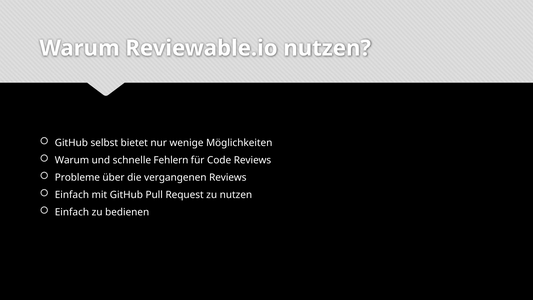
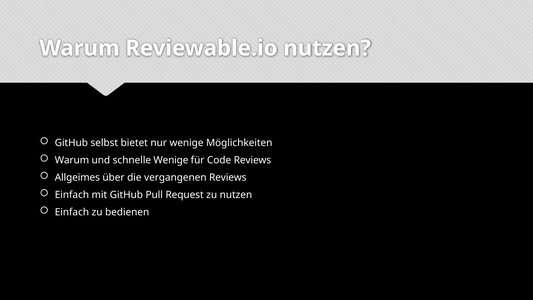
schnelle Fehlern: Fehlern -> Wenige (171, 160)
Probleme: Probleme -> Allgeimes (77, 177)
